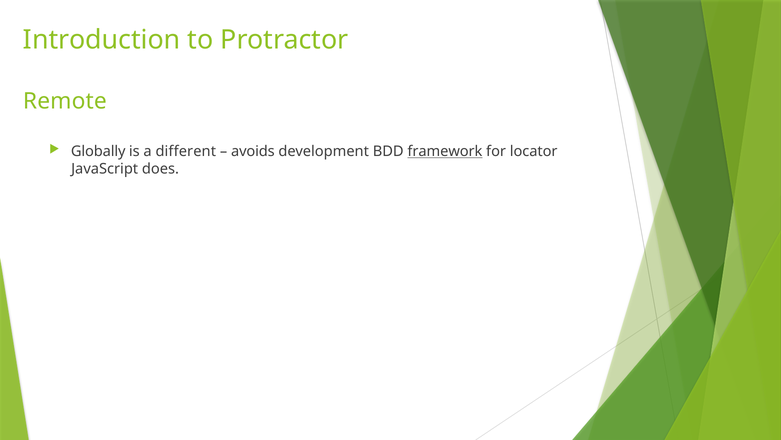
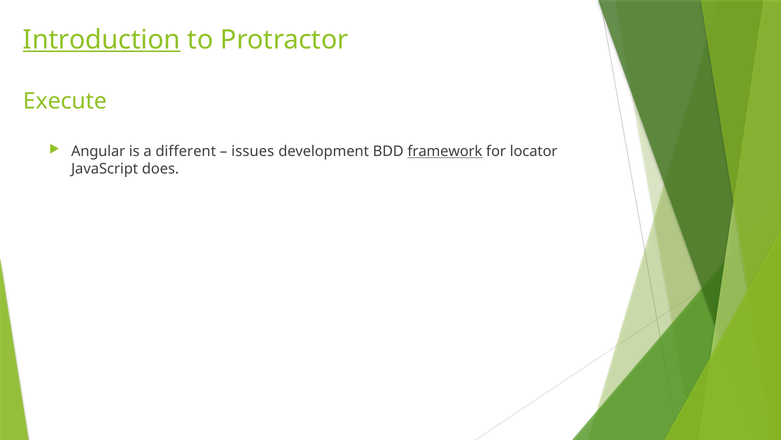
Introduction underline: none -> present (102, 40)
Remote: Remote -> Execute (65, 101)
Globally: Globally -> Angular (98, 151)
avoids: avoids -> issues (253, 151)
